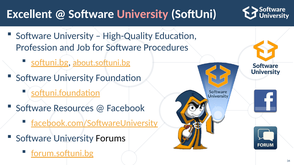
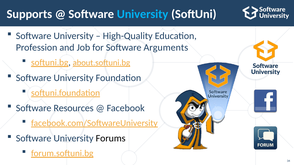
Excellent: Excellent -> Supports (29, 14)
University colour: pink -> light blue (143, 14)
Procedures: Procedures -> Arguments (166, 48)
